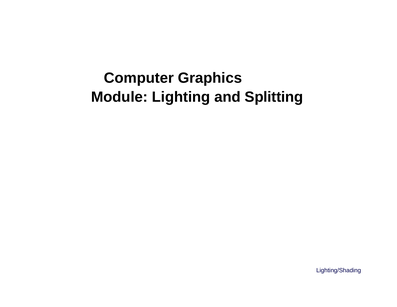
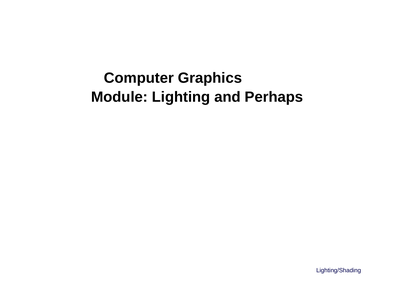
Splitting: Splitting -> Perhaps (274, 97)
